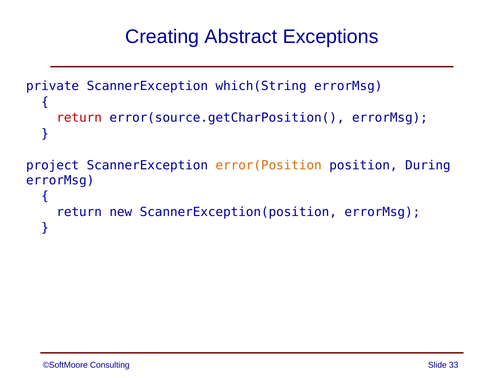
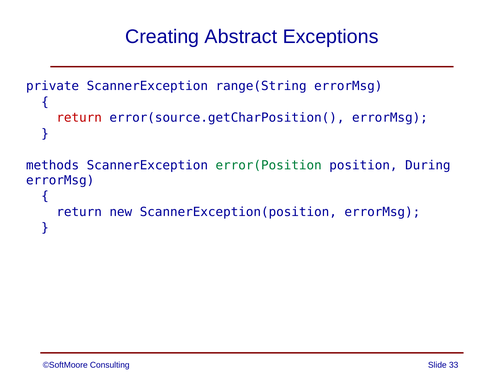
which(String: which(String -> range(String (261, 86)
project: project -> methods (53, 165)
error(Position colour: orange -> green (269, 165)
